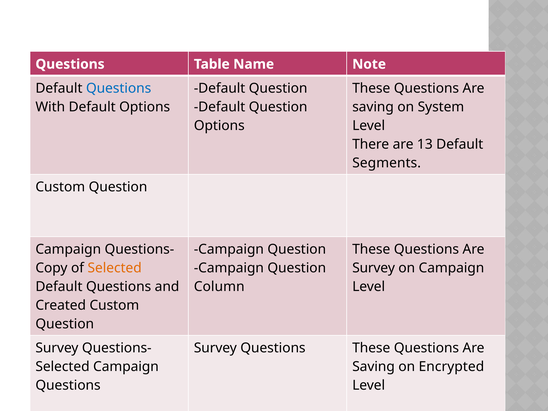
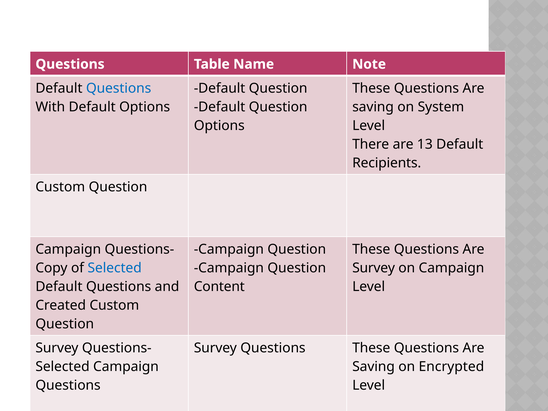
Segments: Segments -> Recipients (387, 163)
Selected colour: orange -> blue (115, 268)
Column: Column -> Content (219, 287)
